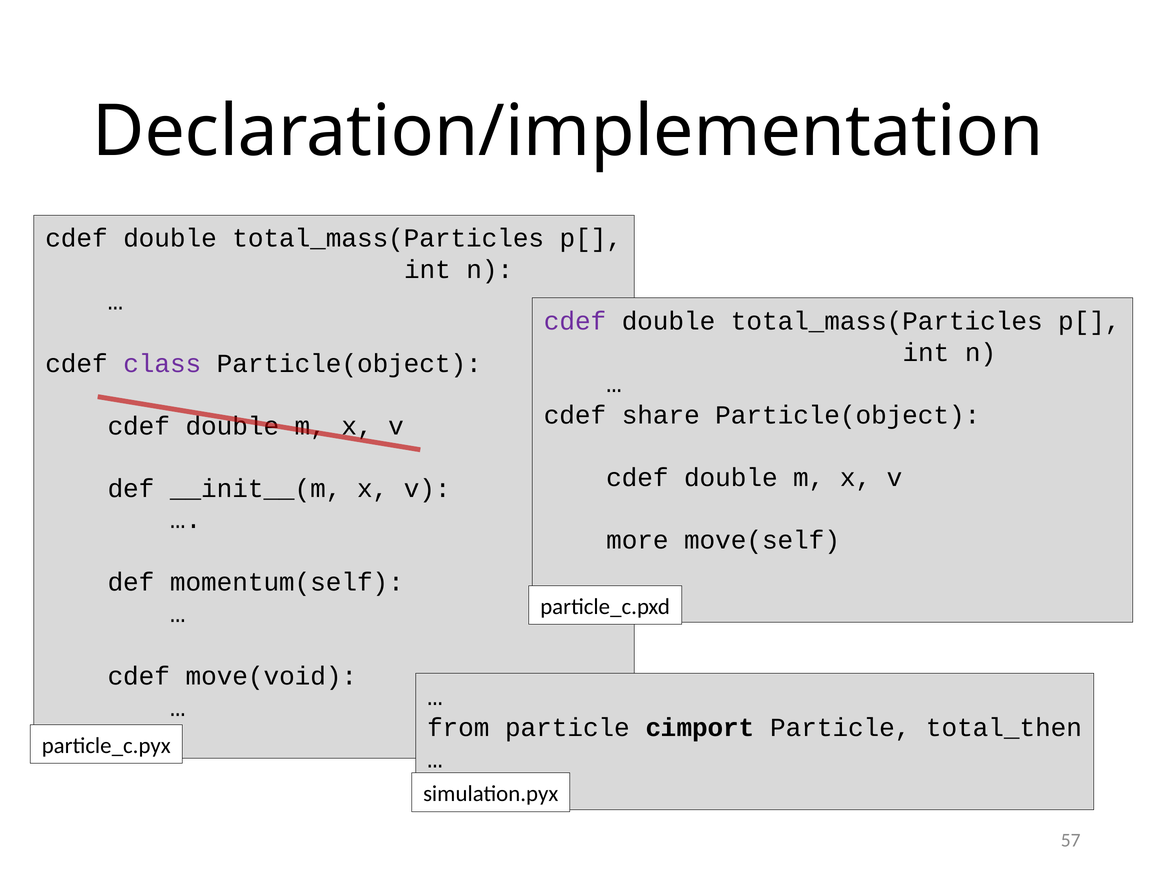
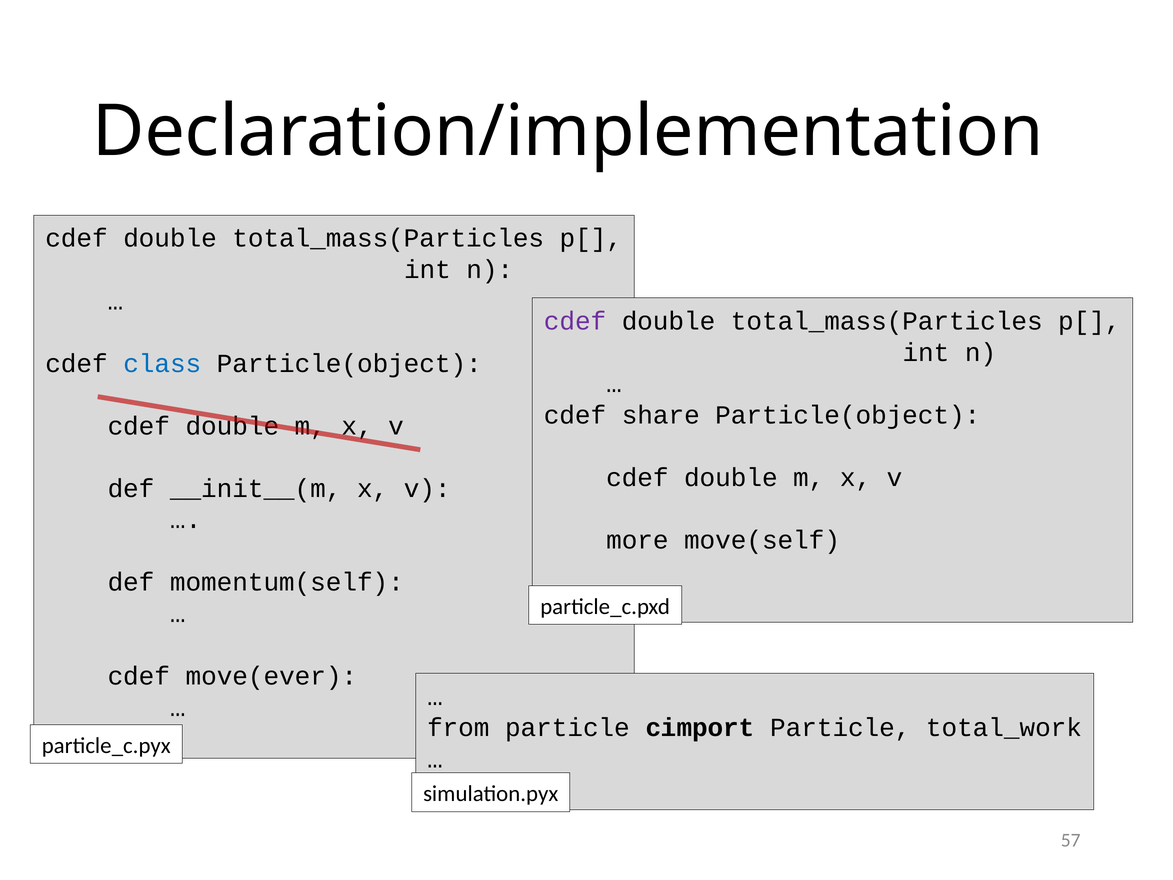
class colour: purple -> blue (162, 363)
move(void: move(void -> move(ever (271, 676)
total_then: total_then -> total_work (1004, 728)
